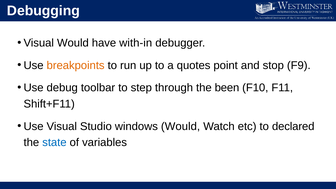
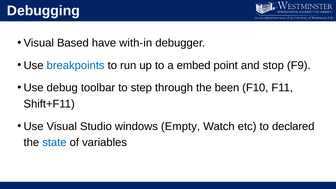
Visual Would: Would -> Based (73, 43)
breakpoints colour: orange -> blue (76, 65)
quotes: quotes -> embed (194, 65)
windows Would: Would -> Empty (181, 126)
